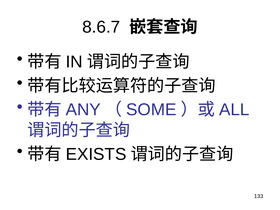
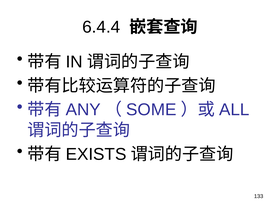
8.6.7: 8.6.7 -> 6.4.4 (101, 27)
